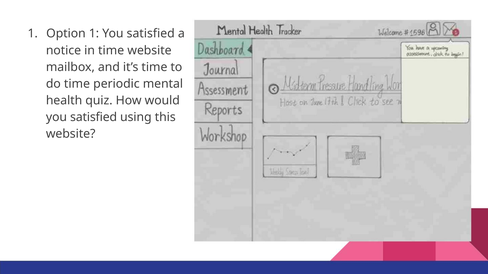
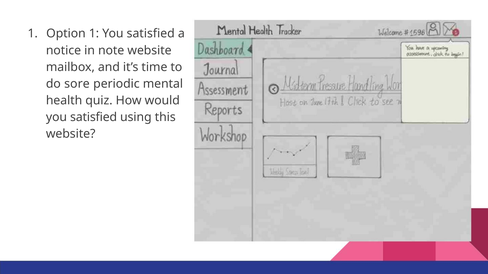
in time: time -> note (111, 50)
do time: time -> sore (77, 84)
